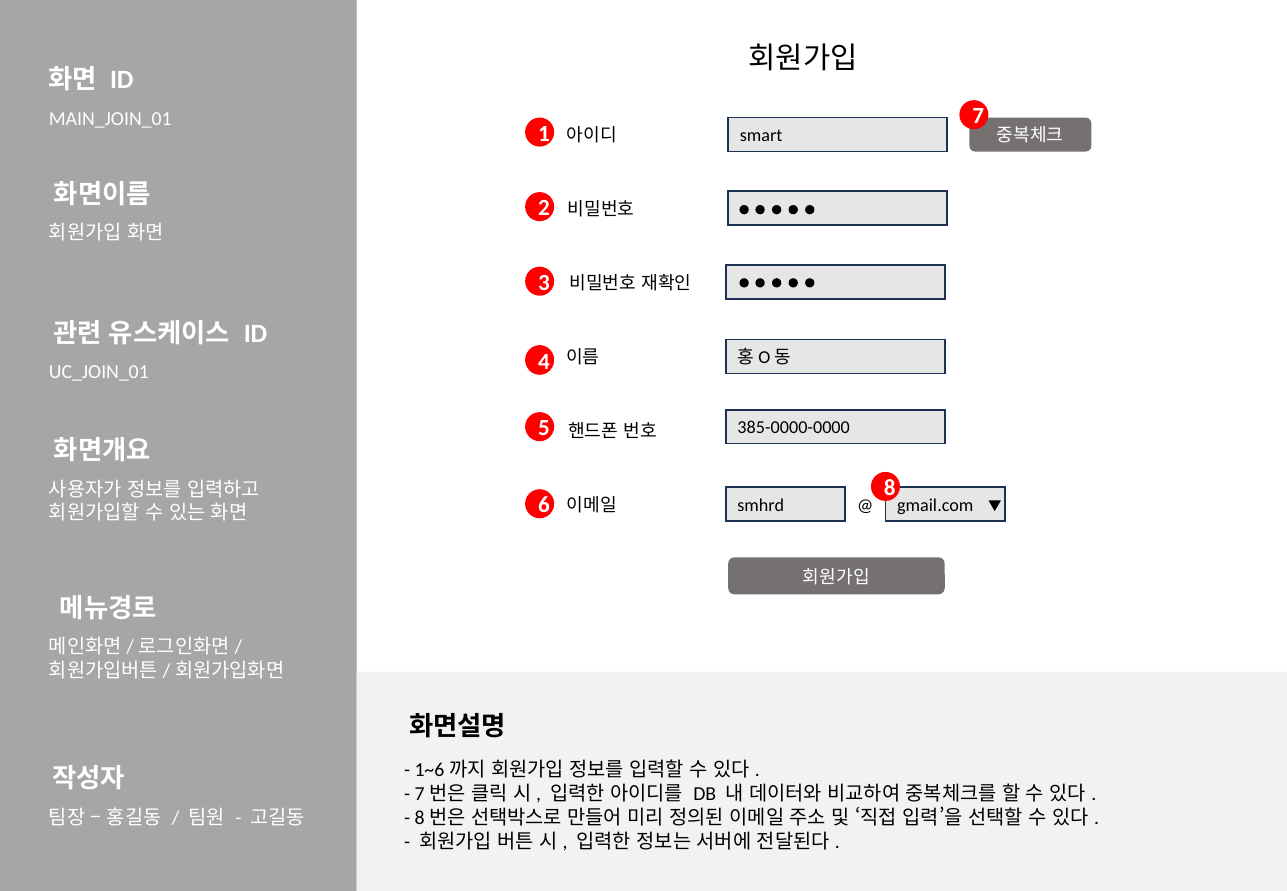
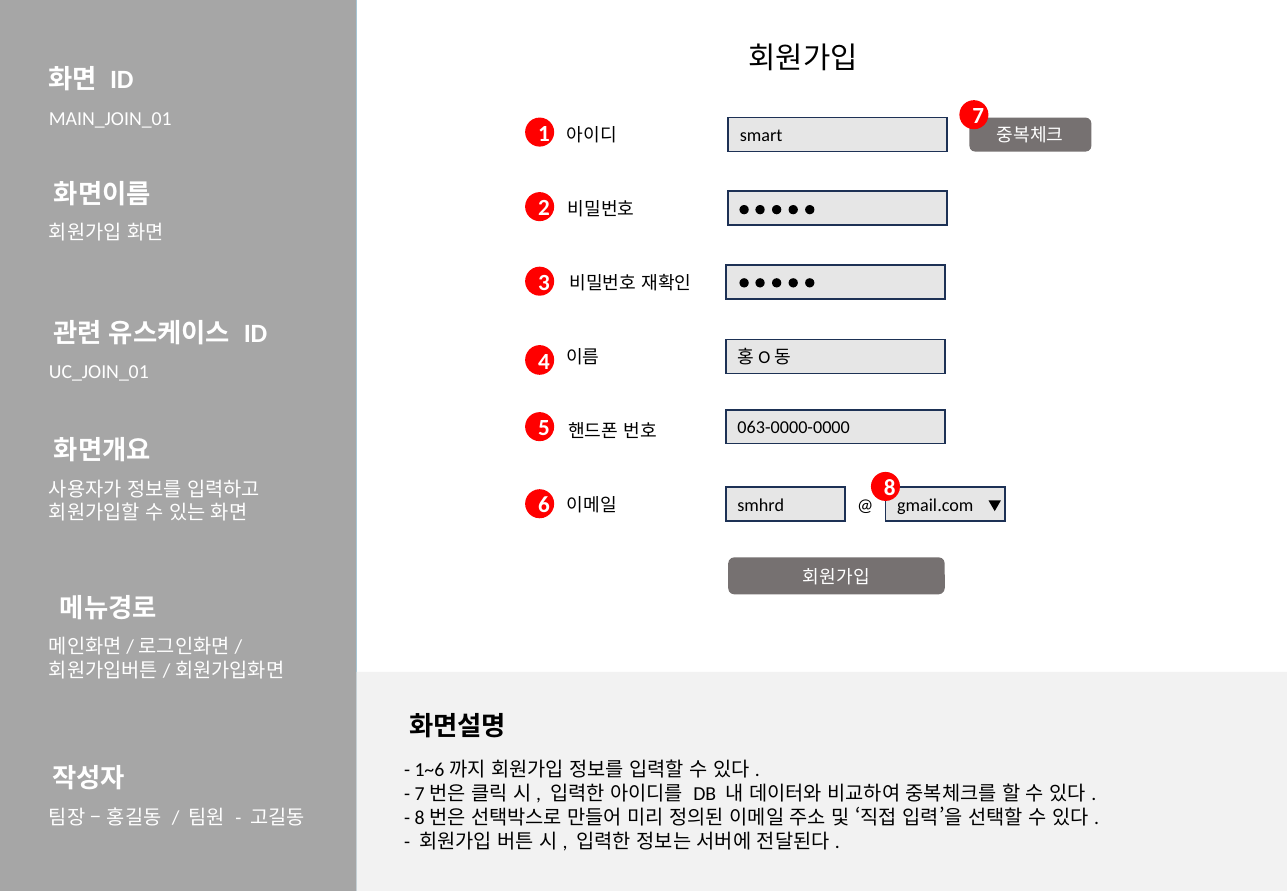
385-0000-0000: 385-0000-0000 -> 063-0000-0000 (794, 428)
